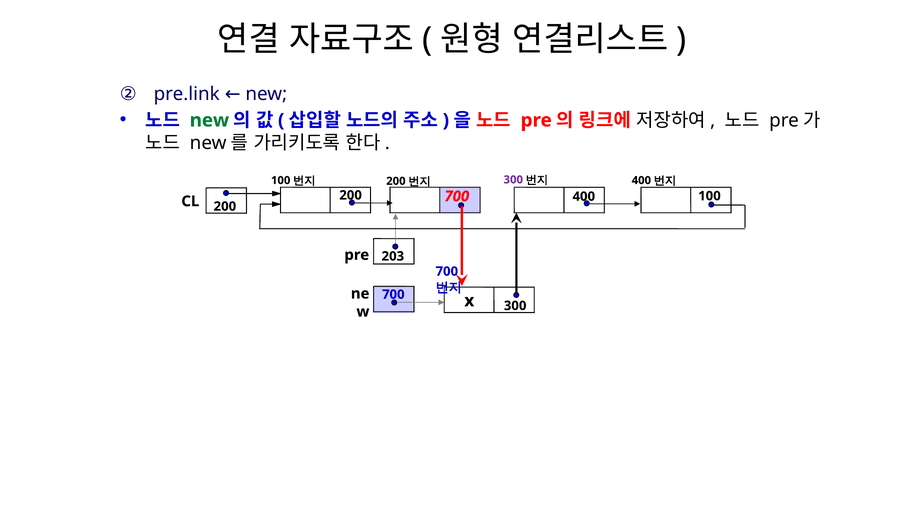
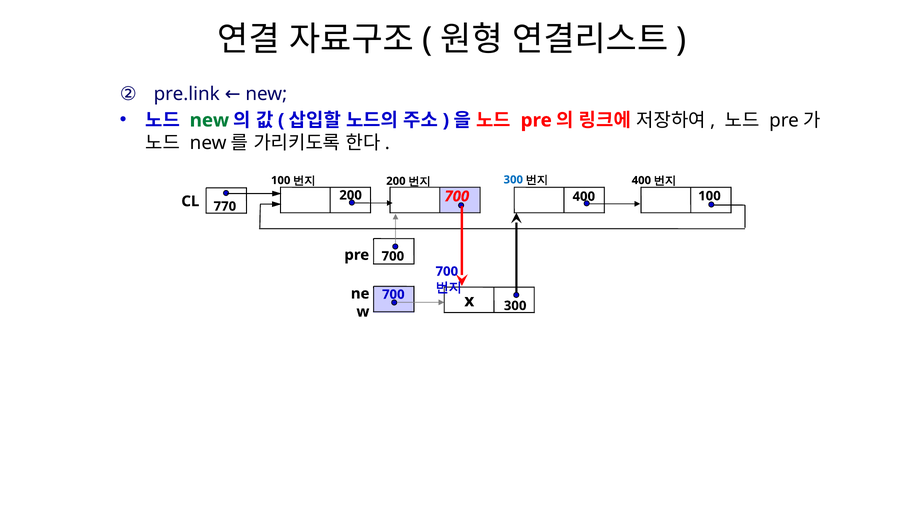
300 colour: purple -> blue (513, 180)
CL 200: 200 -> 770 (225, 207)
pre 203: 203 -> 700 (393, 257)
